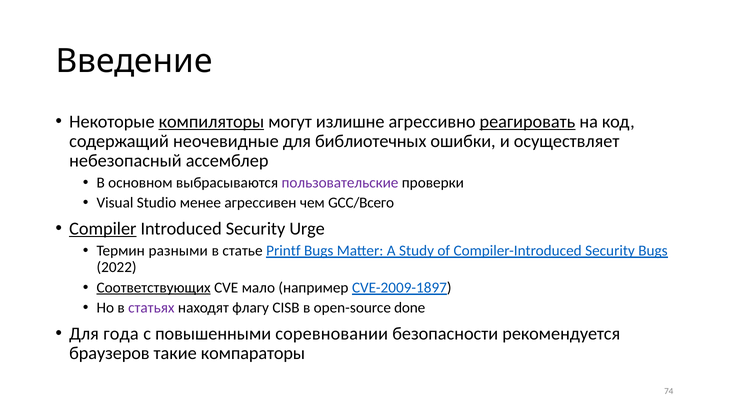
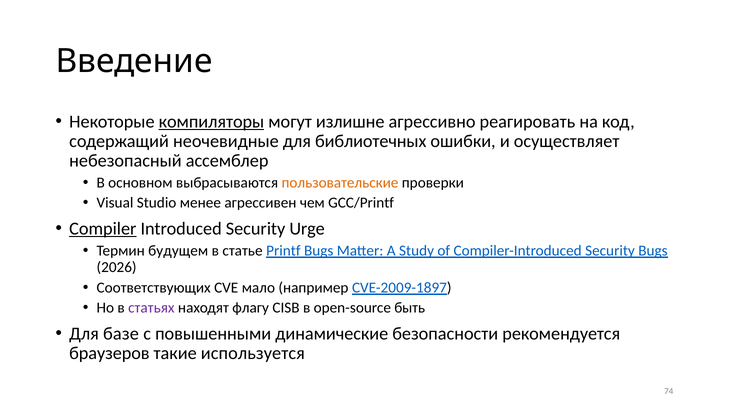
реагировать underline: present -> none (527, 122)
пользовательские colour: purple -> orange (340, 183)
GCC/Всего: GCC/Всего -> GCC/Printf (361, 203)
разными: разными -> будущем (178, 251)
2022: 2022 -> 2026 (117, 267)
Соответствующих underline: present -> none (154, 288)
done: done -> быть (410, 308)
года: года -> базе (121, 334)
соревновании: соревновании -> динамические (332, 334)
компараторы: компараторы -> используется (253, 353)
